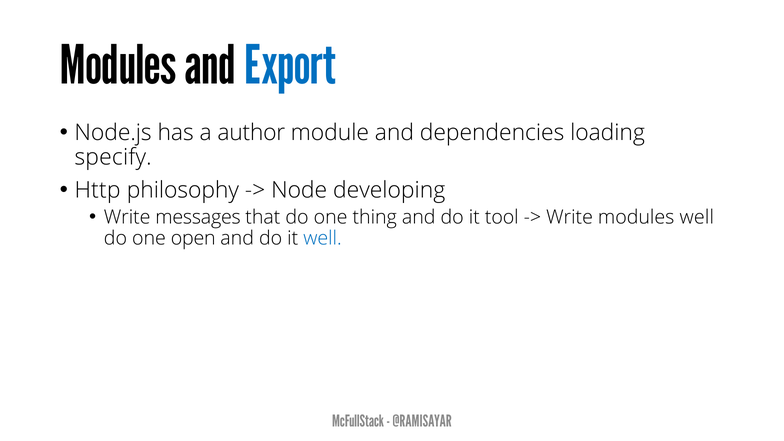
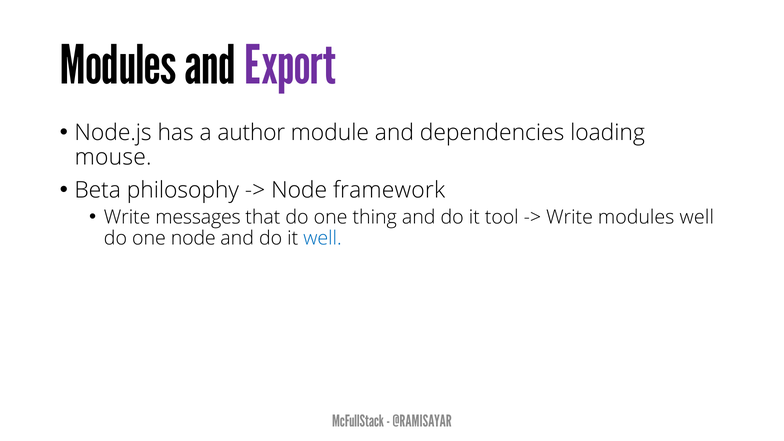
Export colour: blue -> purple (290, 66)
specify: specify -> mouse (113, 157)
Http: Http -> Beta (98, 190)
developing: developing -> framework (389, 190)
one open: open -> node (193, 238)
